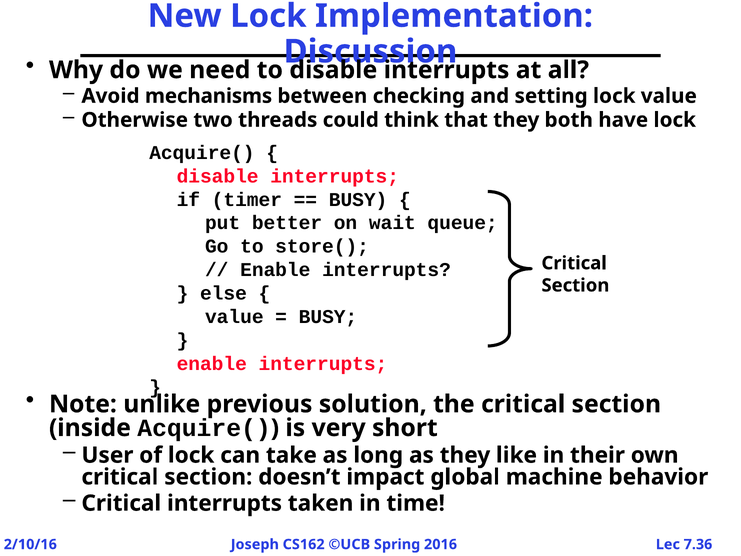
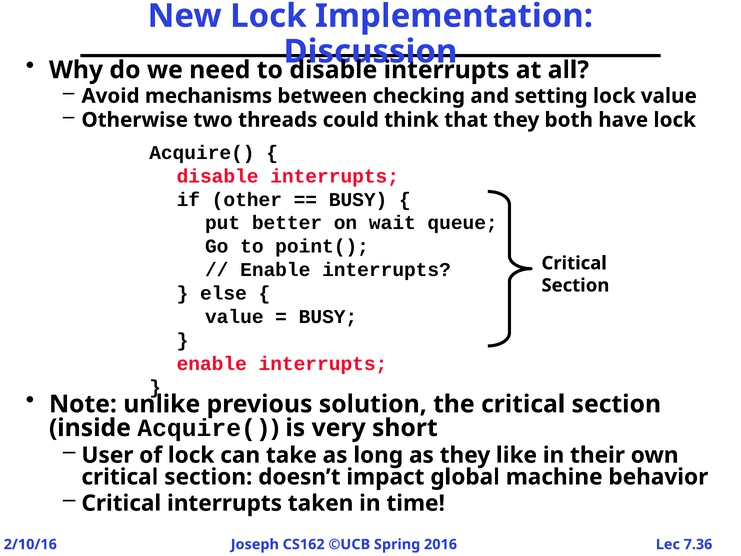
timer: timer -> other (247, 199)
store(: store( -> point( (322, 246)
